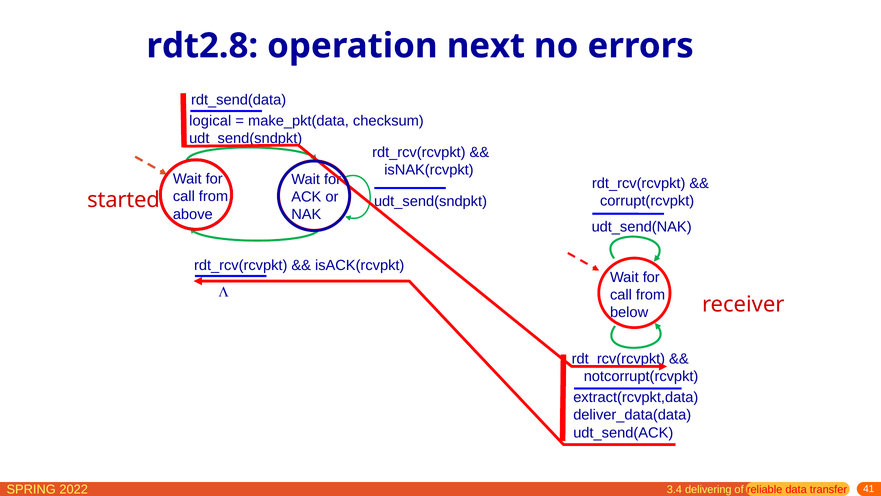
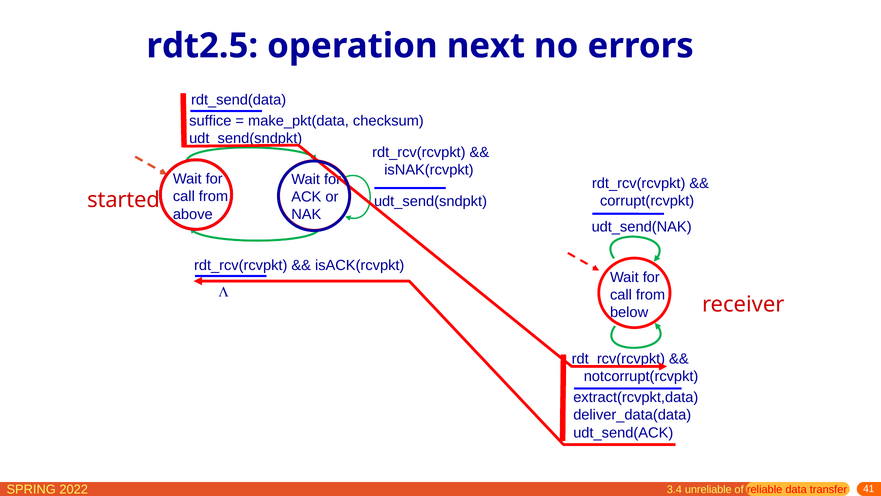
rdt2.8: rdt2.8 -> rdt2.5 (202, 46)
logical: logical -> suffice (210, 121)
delivering: delivering -> unreliable (708, 489)
